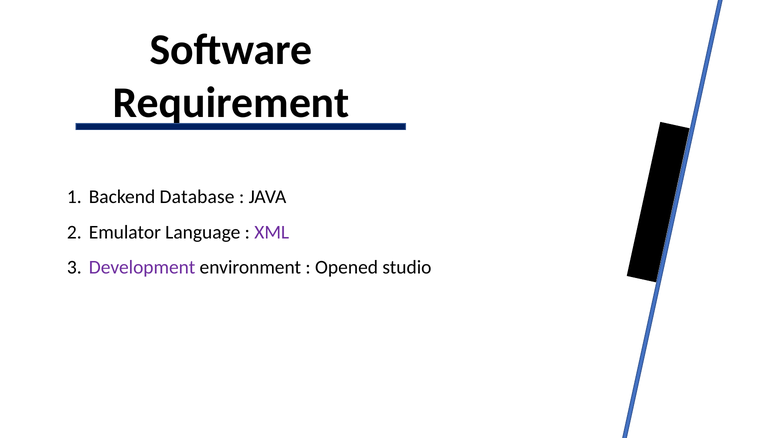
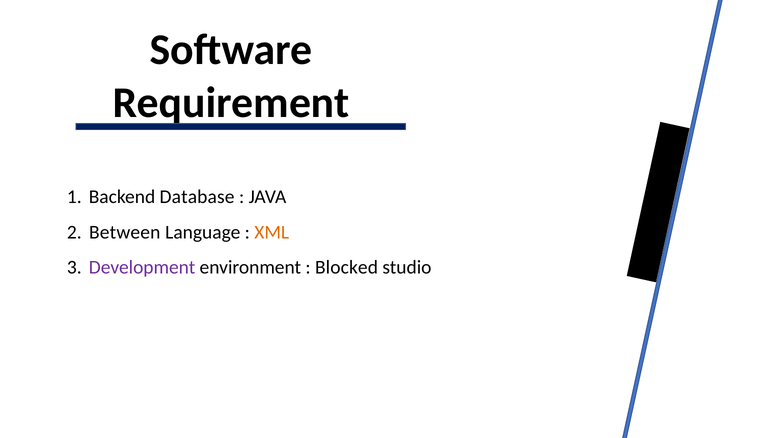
Emulator: Emulator -> Between (125, 232)
XML colour: purple -> orange (272, 232)
Opened: Opened -> Blocked (347, 267)
